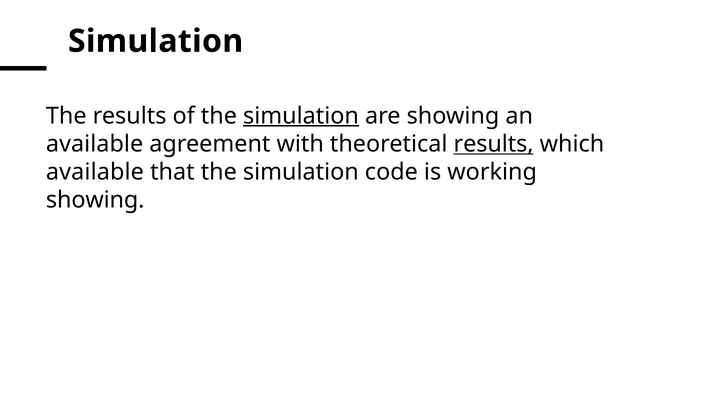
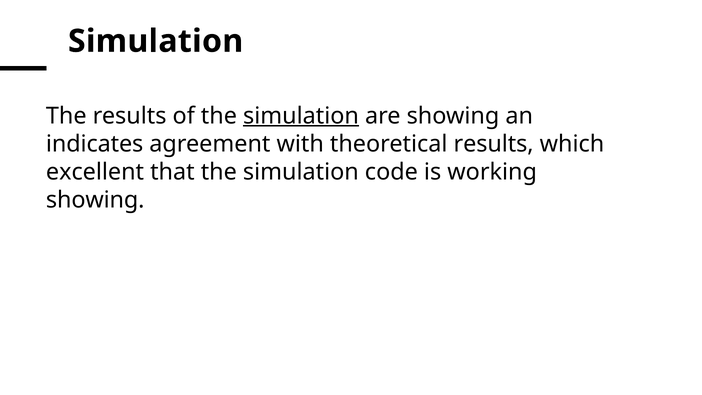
available: available -> indicates (95, 144)
results underline: present -> none (494, 144)
available: available -> excellent (95, 172)
